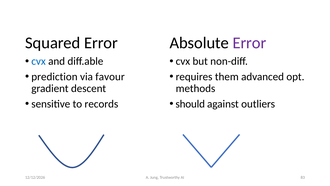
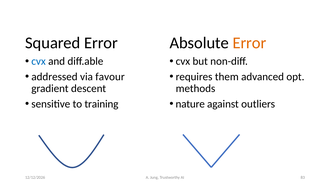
Error colour: purple -> orange (249, 43)
prediction: prediction -> addressed (54, 77)
records: records -> training (101, 104)
should: should -> nature (190, 104)
